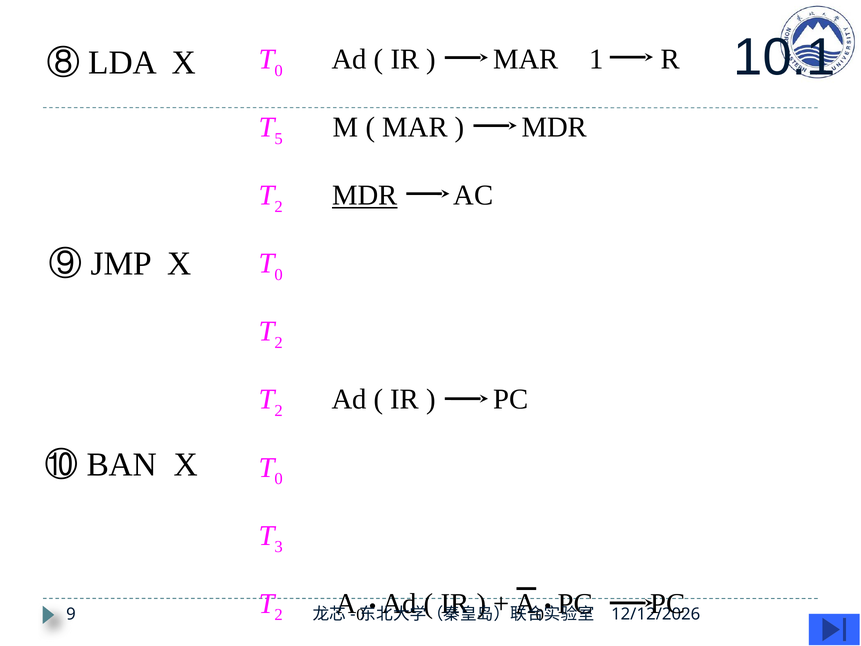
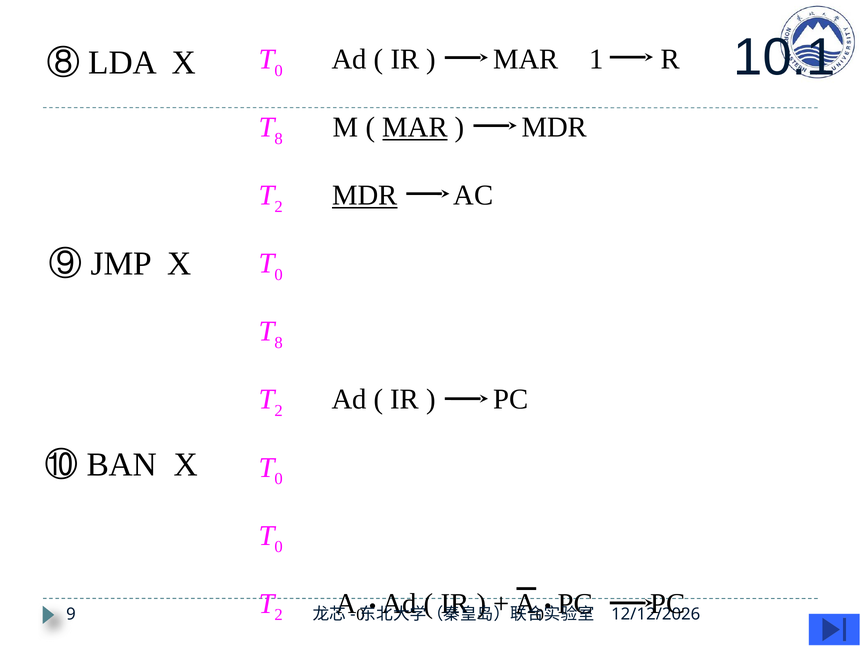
5: 5 -> 8 (279, 139)
MAR underline: none -> present (415, 127)
2: 2 -> 8 (279, 343)
3: 3 -> 0 (279, 547)
